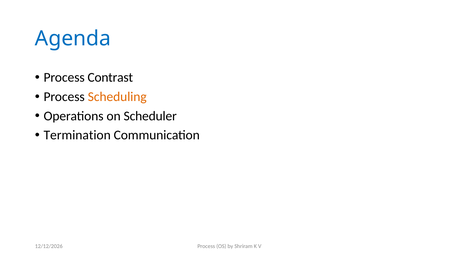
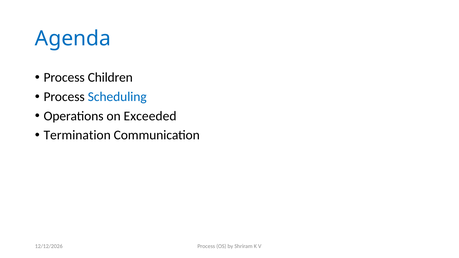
Contrast: Contrast -> Children (110, 78)
Scheduling colour: orange -> blue (117, 97)
Scheduler: Scheduler -> Exceeded (150, 116)
